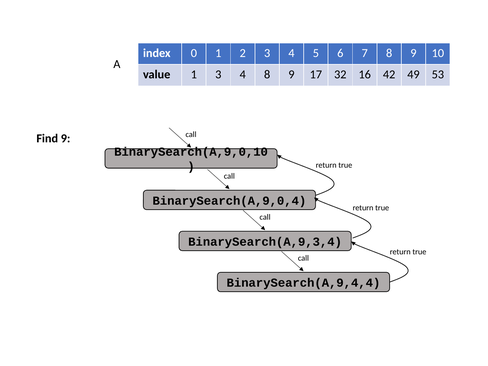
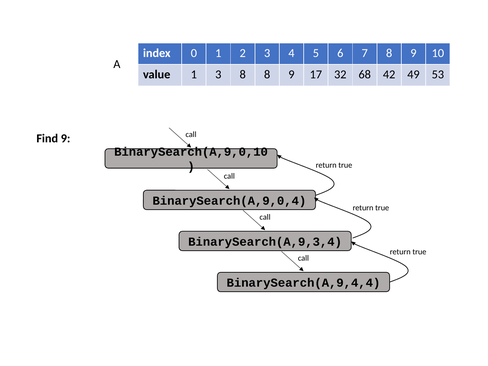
1 3 4: 4 -> 8 (243, 74)
16: 16 -> 68 (365, 74)
